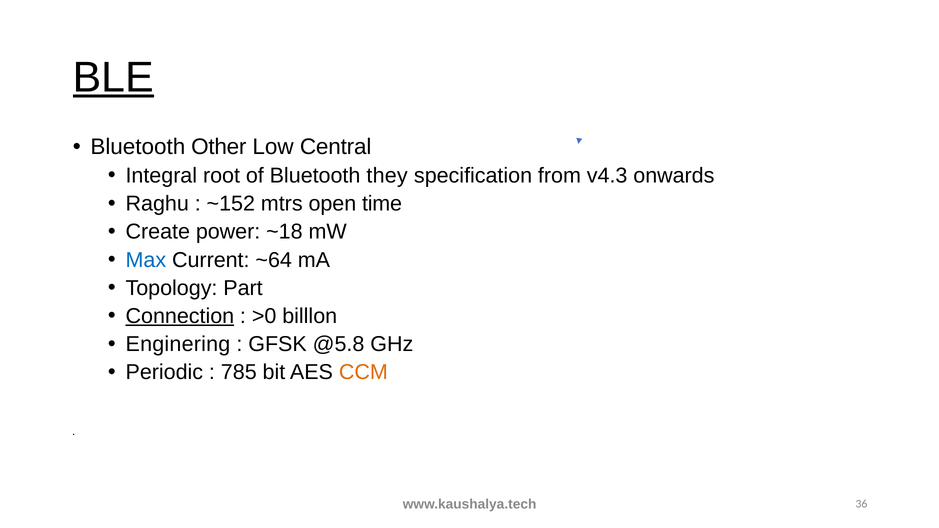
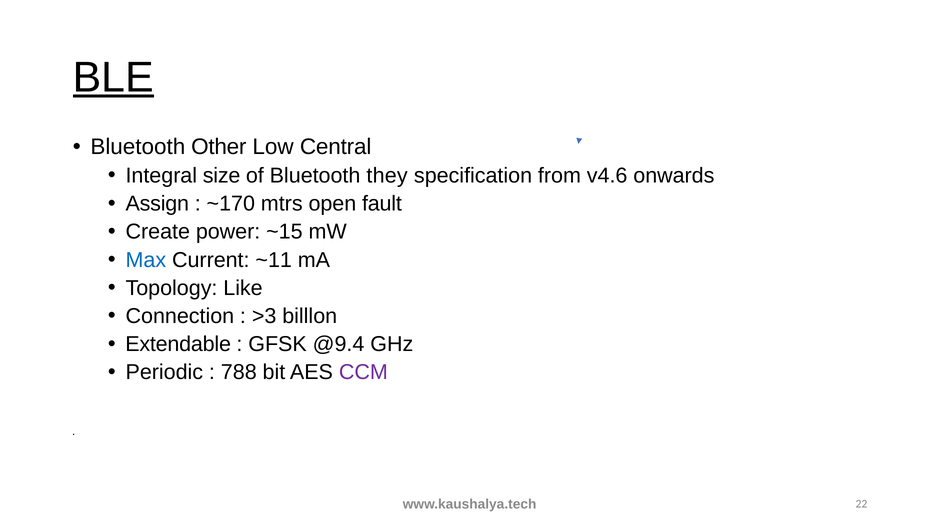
root: root -> size (222, 176)
v4.3: v4.3 -> v4.6 (607, 176)
Raghu: Raghu -> Assign (157, 204)
~152: ~152 -> ~170 (231, 204)
time: time -> fault (382, 204)
~18: ~18 -> ~15 (284, 232)
~64: ~64 -> ~11 (274, 260)
Part: Part -> Like (243, 288)
Connection underline: present -> none (180, 316)
>0: >0 -> >3 (264, 316)
Enginering: Enginering -> Extendable (178, 344)
@5.8: @5.8 -> @9.4 (339, 344)
785: 785 -> 788 (239, 372)
CCM colour: orange -> purple (363, 372)
36: 36 -> 22 (861, 504)
